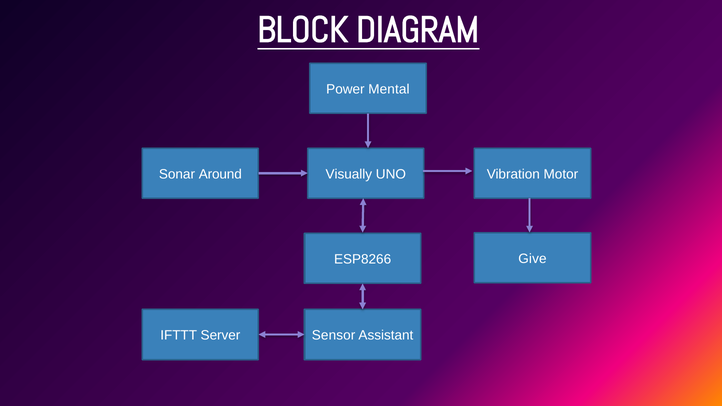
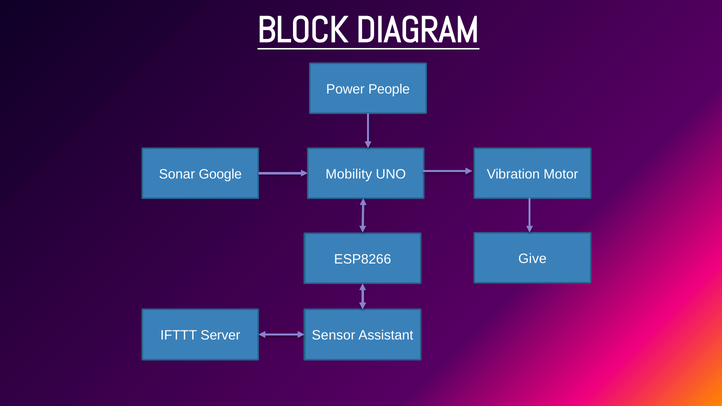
Mental: Mental -> People (389, 89)
Around: Around -> Google (220, 174)
Visually: Visually -> Mobility (349, 174)
